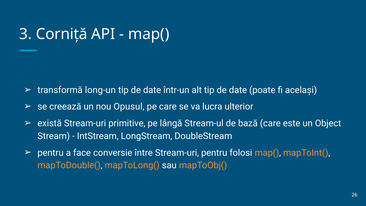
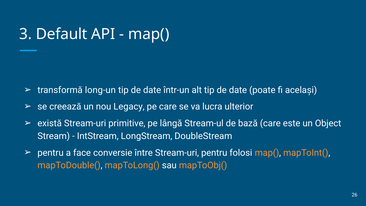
Corniță: Corniță -> Default (62, 34)
Opusul: Opusul -> Legacy (129, 107)
